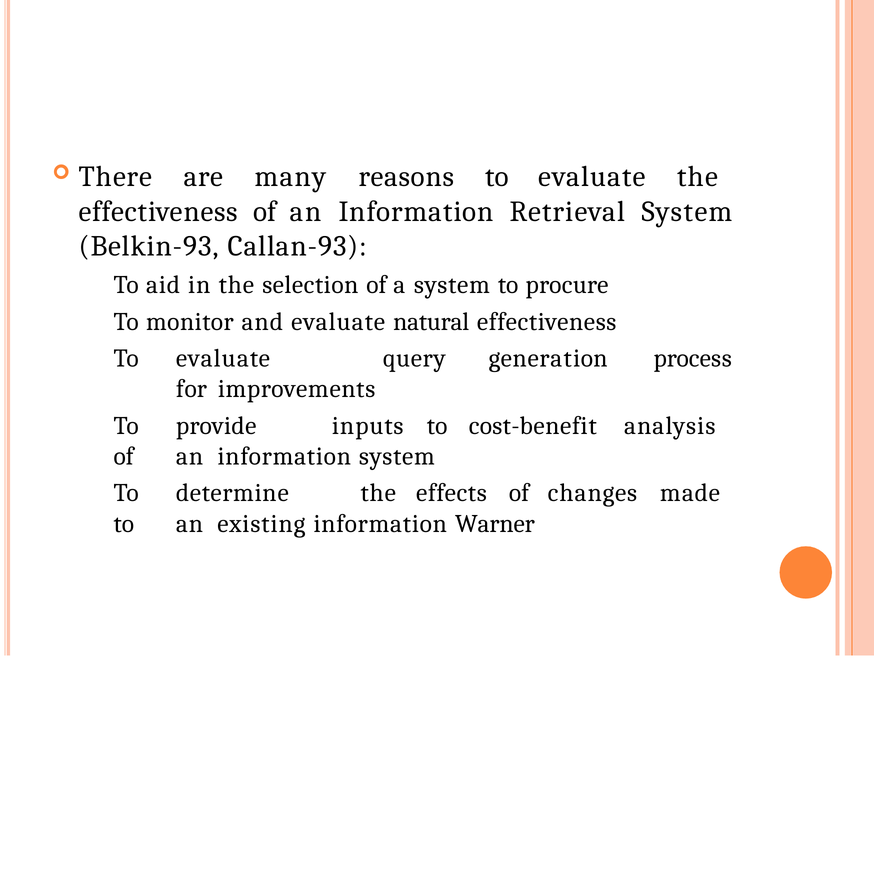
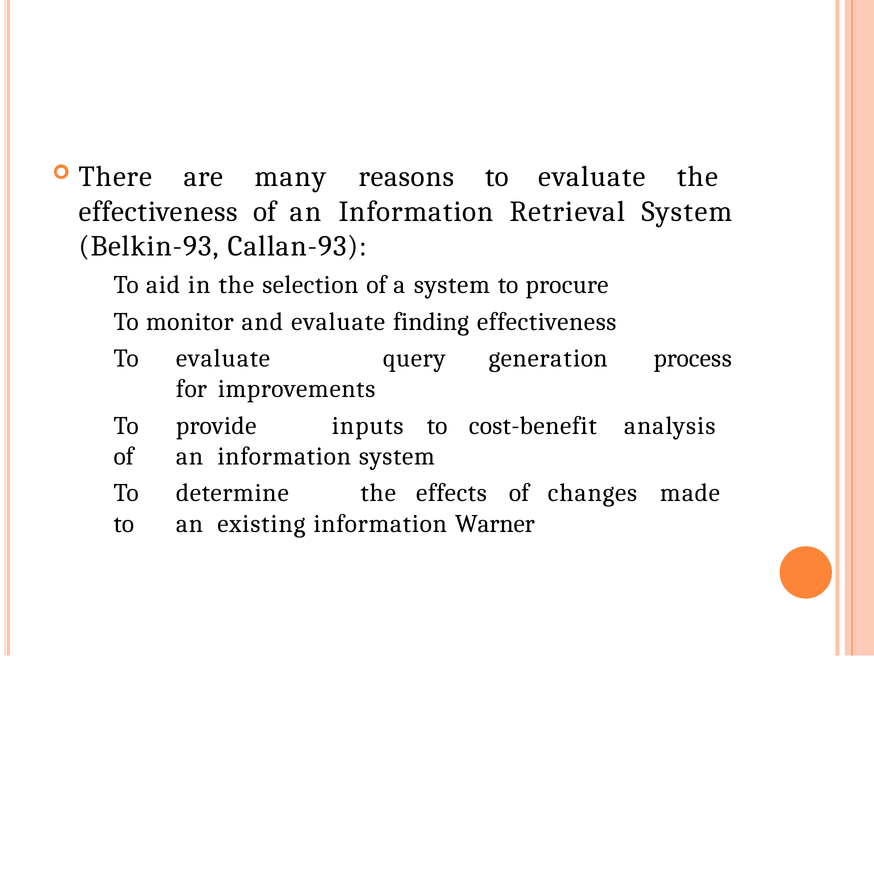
natural: natural -> finding (431, 322)
